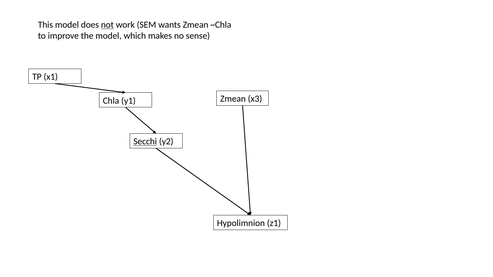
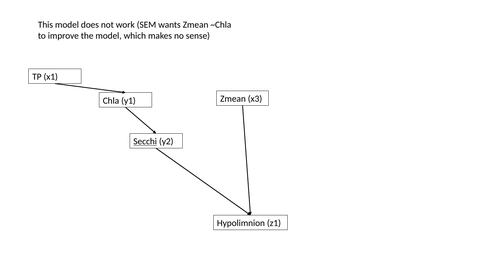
not underline: present -> none (107, 25)
